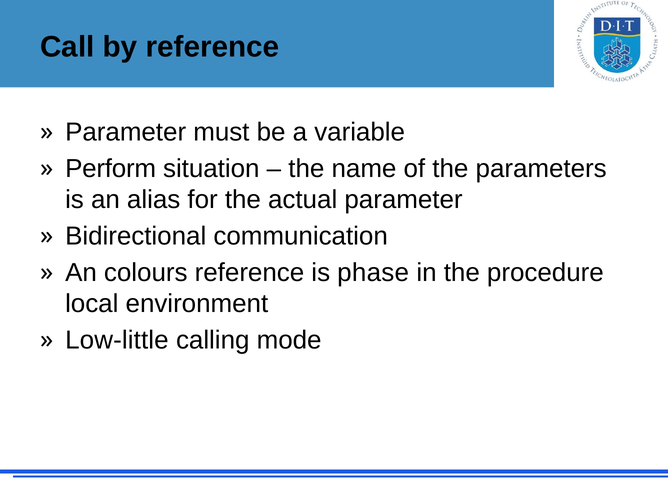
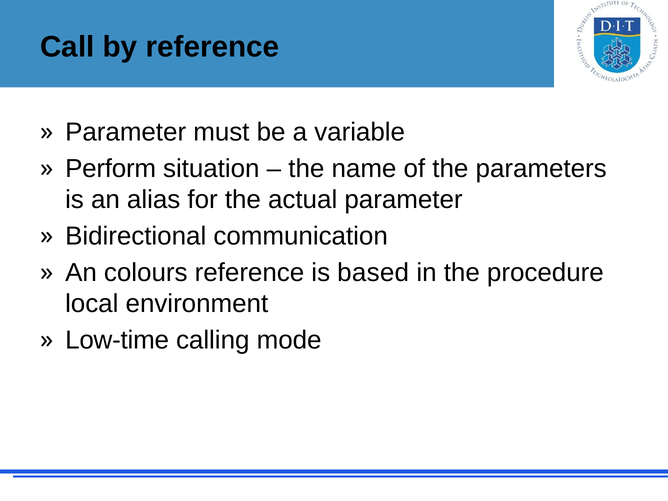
phase: phase -> based (373, 272)
Low-little: Low-little -> Low-time (117, 340)
